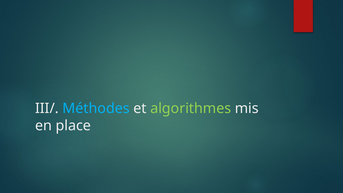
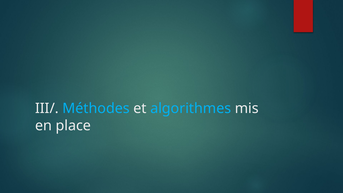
algorithmes colour: light green -> light blue (191, 108)
